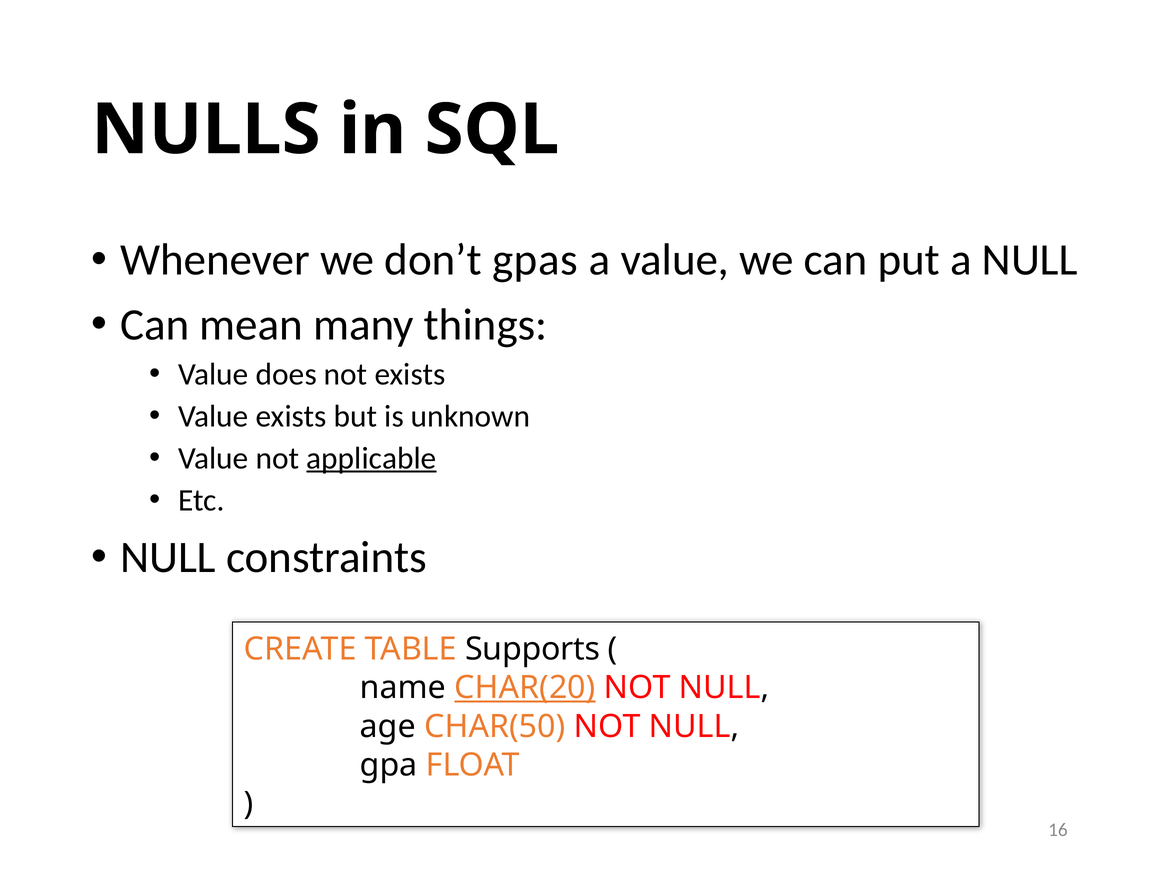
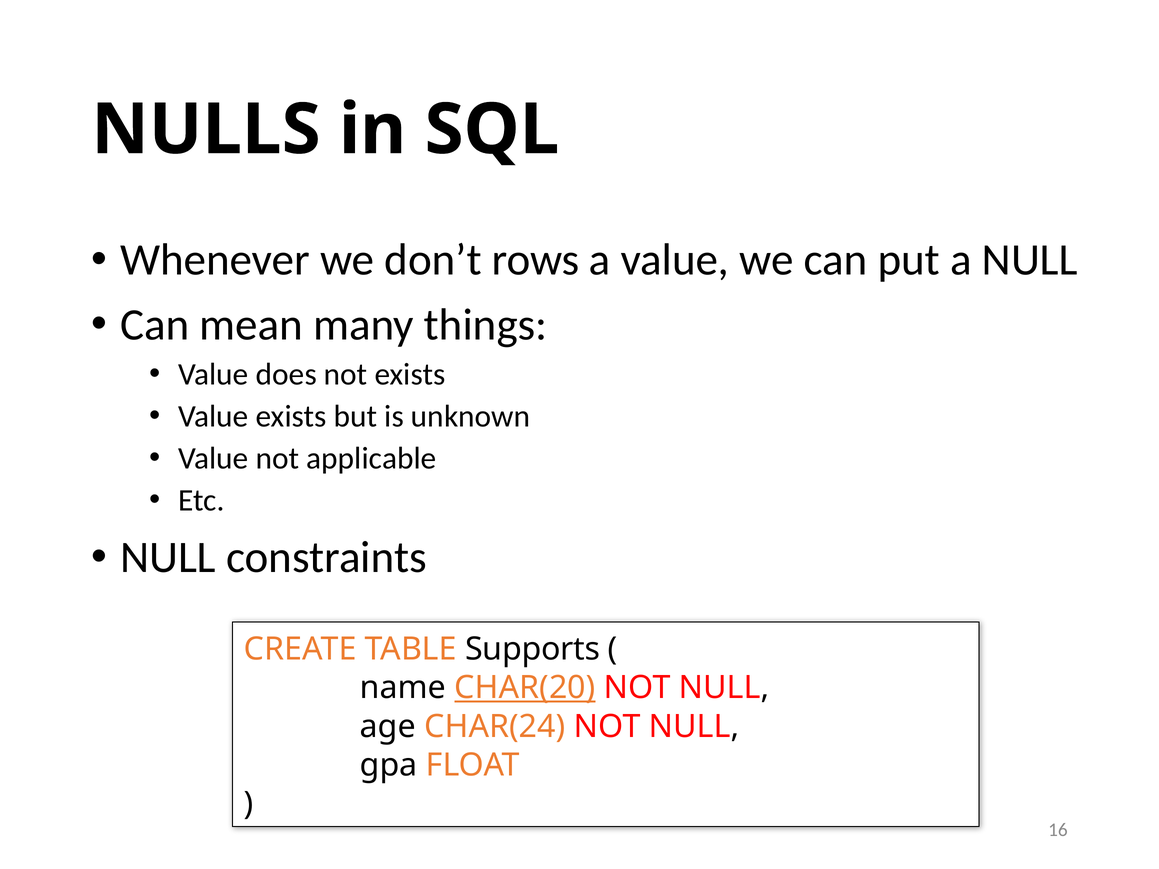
gpas: gpas -> rows (535, 260)
applicable underline: present -> none (371, 458)
CHAR(50: CHAR(50 -> CHAR(24 (495, 727)
